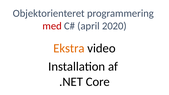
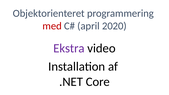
Ekstra colour: orange -> purple (69, 48)
